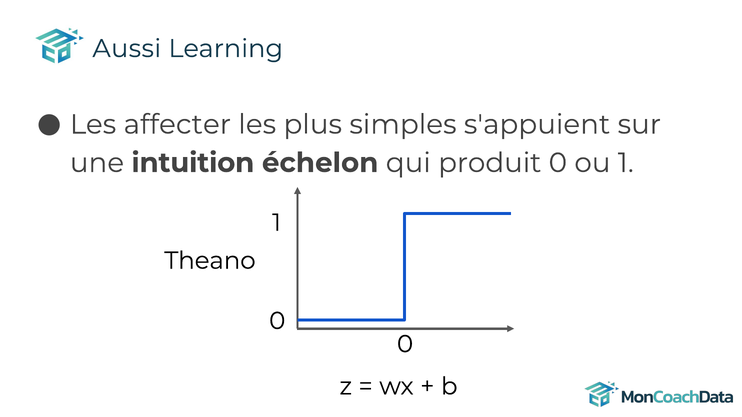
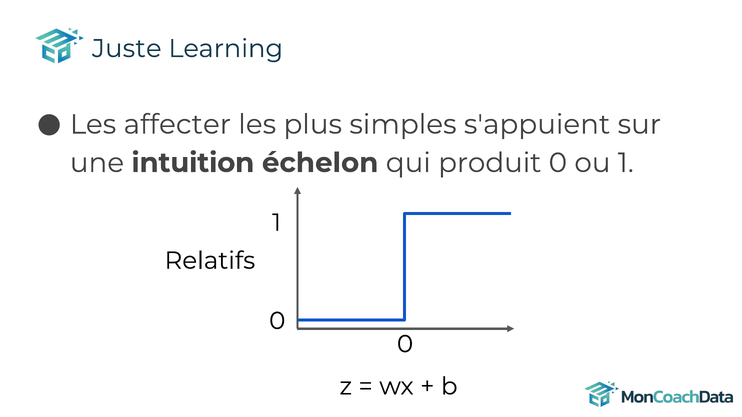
Aussi: Aussi -> Juste (127, 49)
Theano: Theano -> Relatifs (210, 261)
